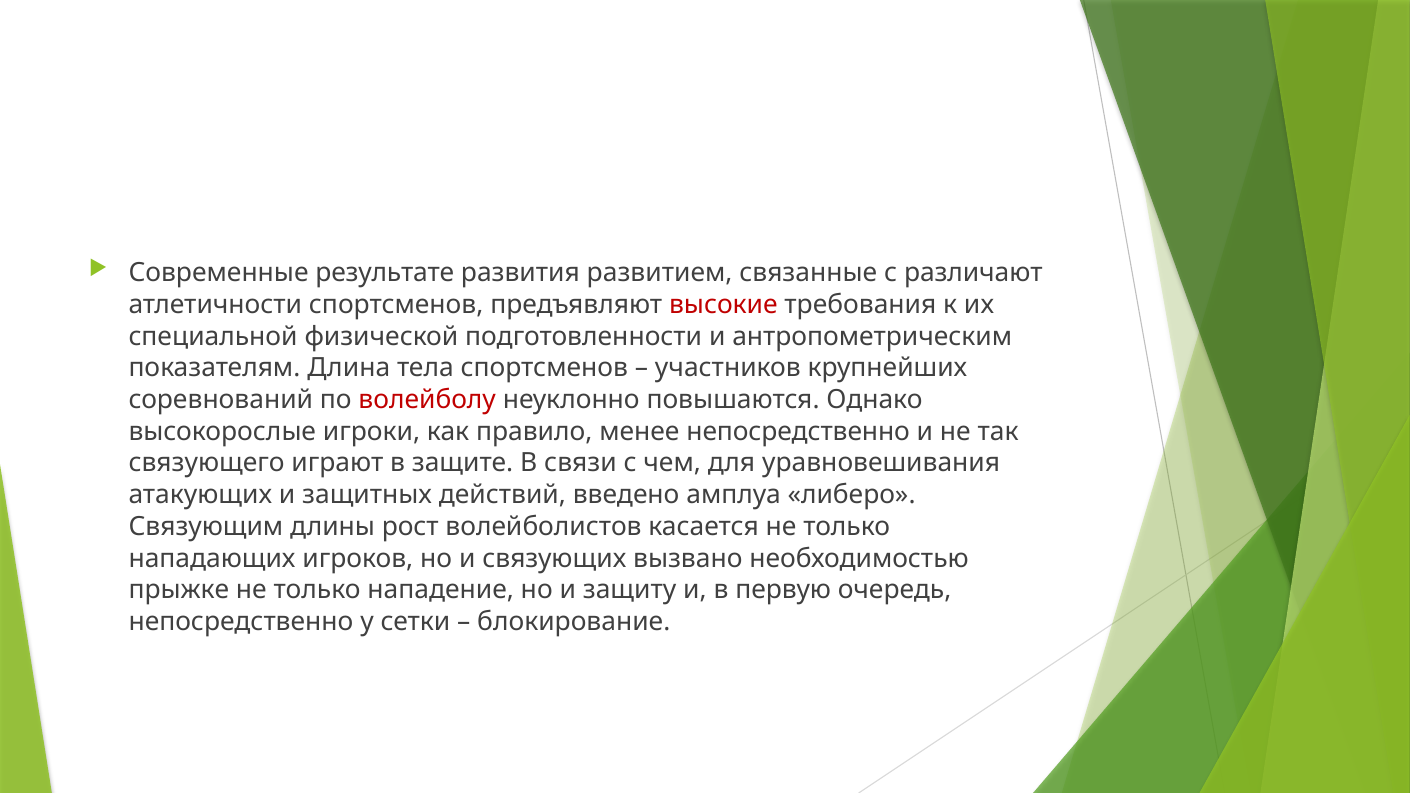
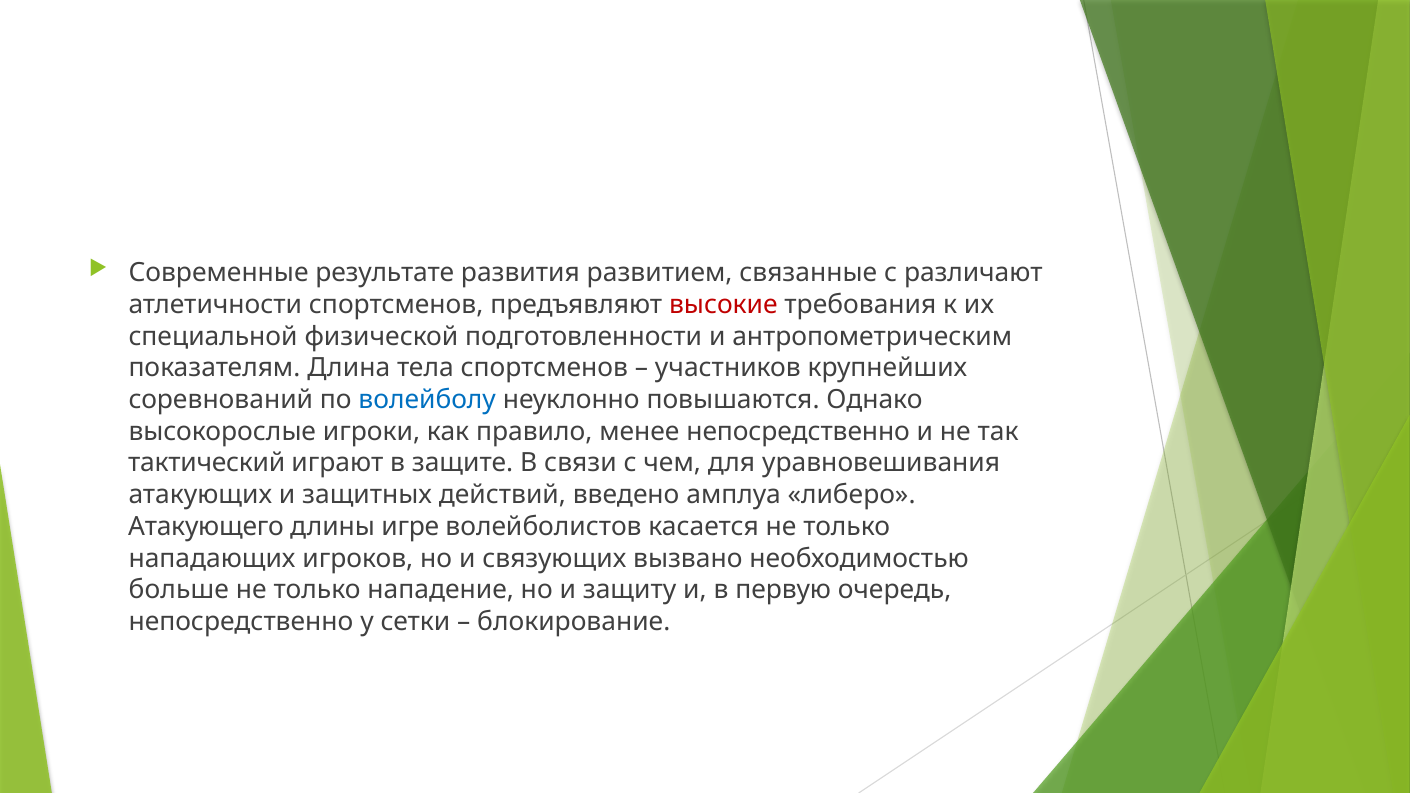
волейболу colour: red -> blue (427, 400)
связующего: связующего -> тактический (207, 463)
Связующим: Связующим -> Атакующего (206, 527)
рост: рост -> игре (410, 527)
прыжке: прыжке -> больше (179, 590)
